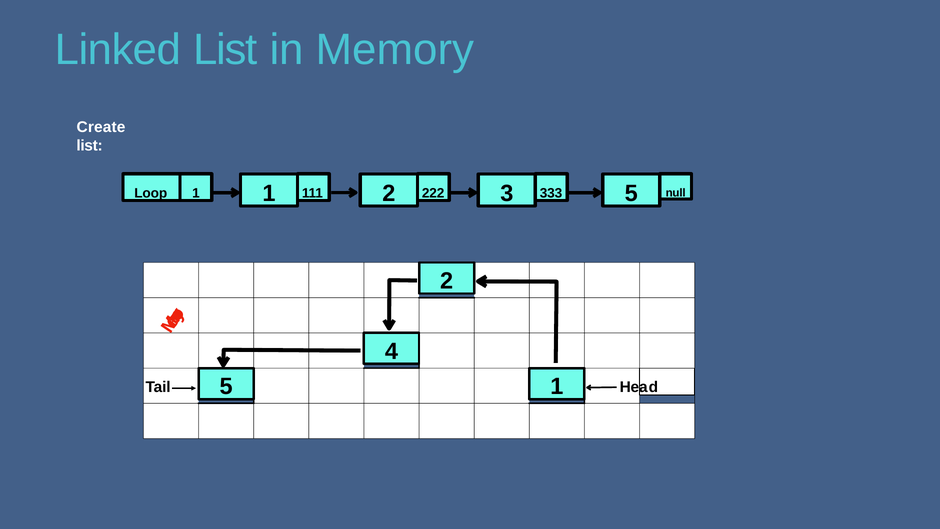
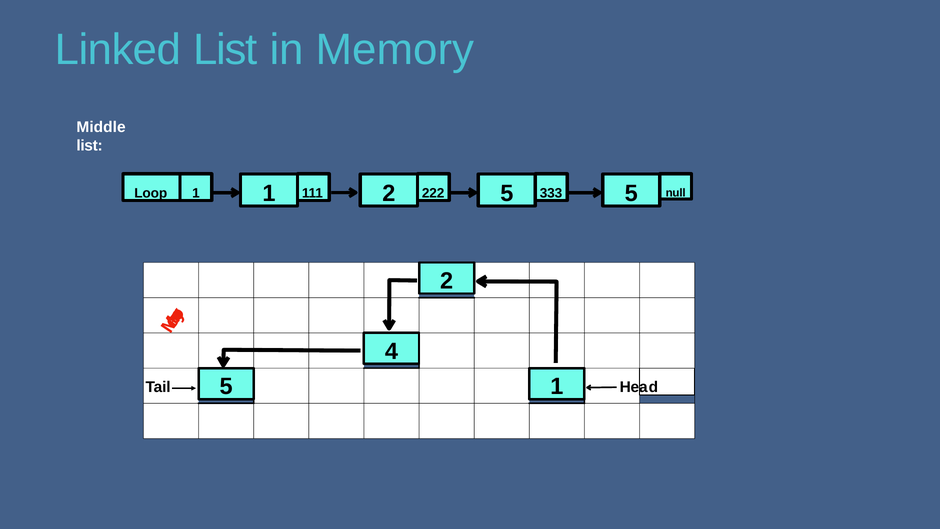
Create: Create -> Middle (101, 127)
222 3: 3 -> 5 (507, 193)
